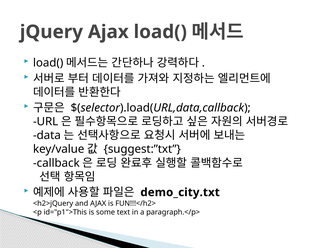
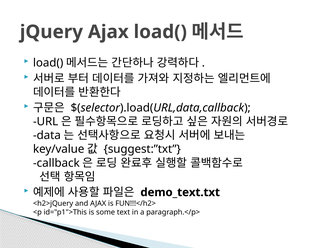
demo_city.txt: demo_city.txt -> demo_text.txt (180, 193)
